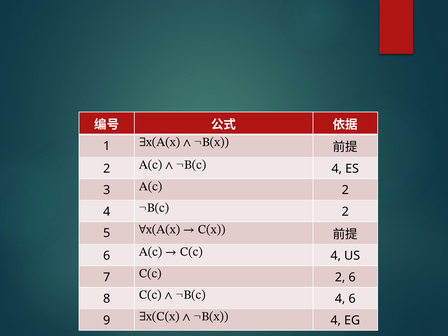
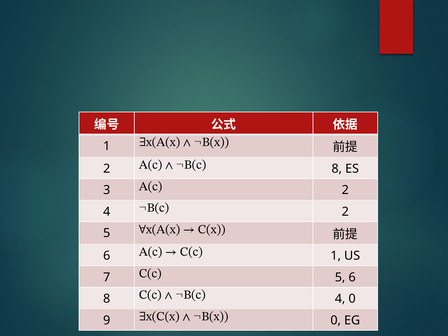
4: 4 -> 8 (337, 169)
4: 4 -> 1 (336, 256)
2: 2 -> 5 (340, 277)
4 6: 6 -> 0 (352, 299)
4: 4 -> 0 (336, 320)
